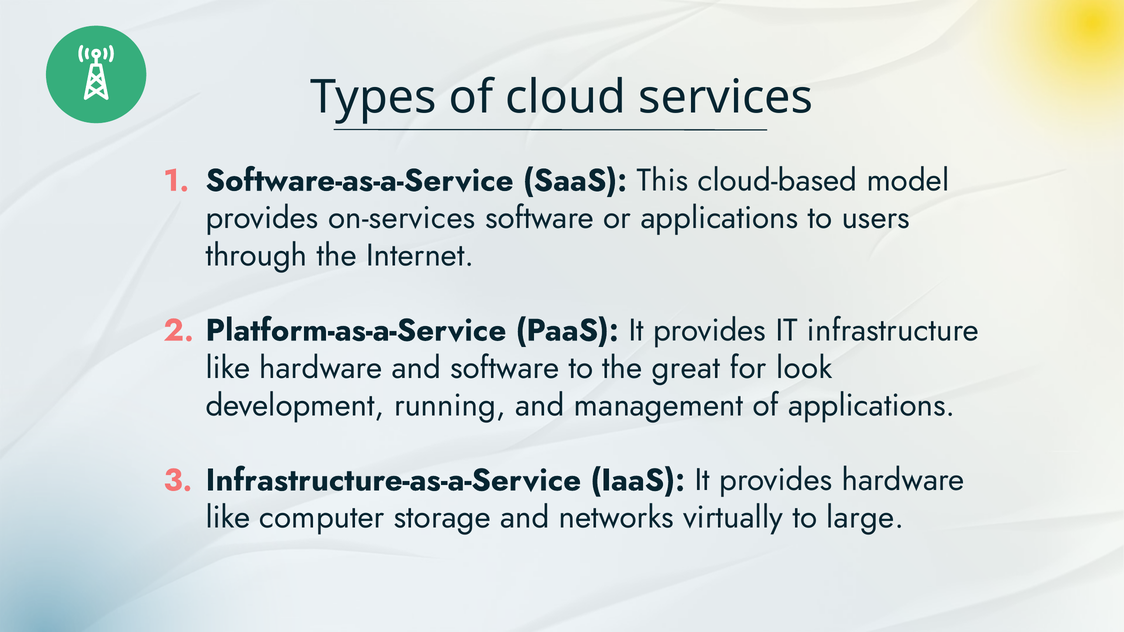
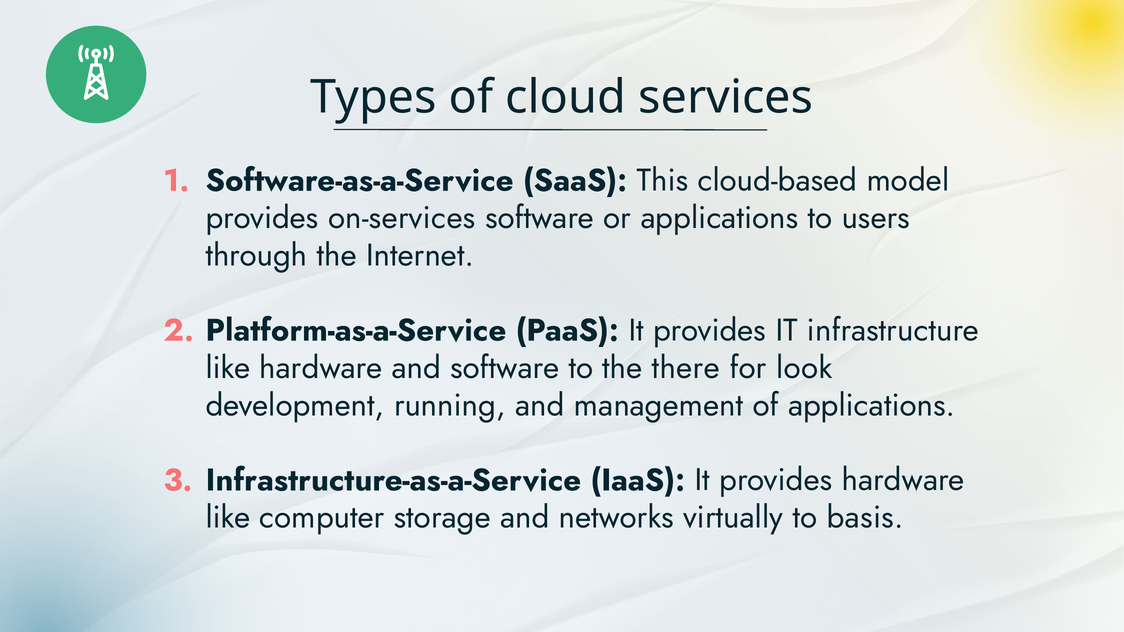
great: great -> there (686, 368)
large: large -> basis (865, 518)
